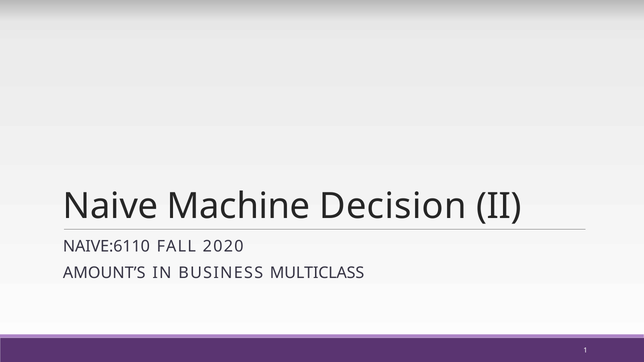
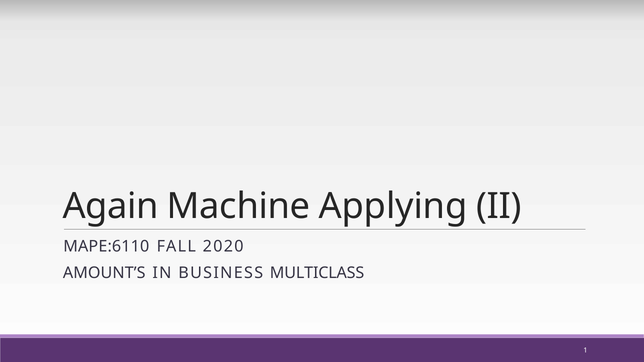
Naive: Naive -> Again (111, 207)
Decision: Decision -> Applying (393, 207)
NAIVE:6110: NAIVE:6110 -> MAPE:6110 (106, 246)
